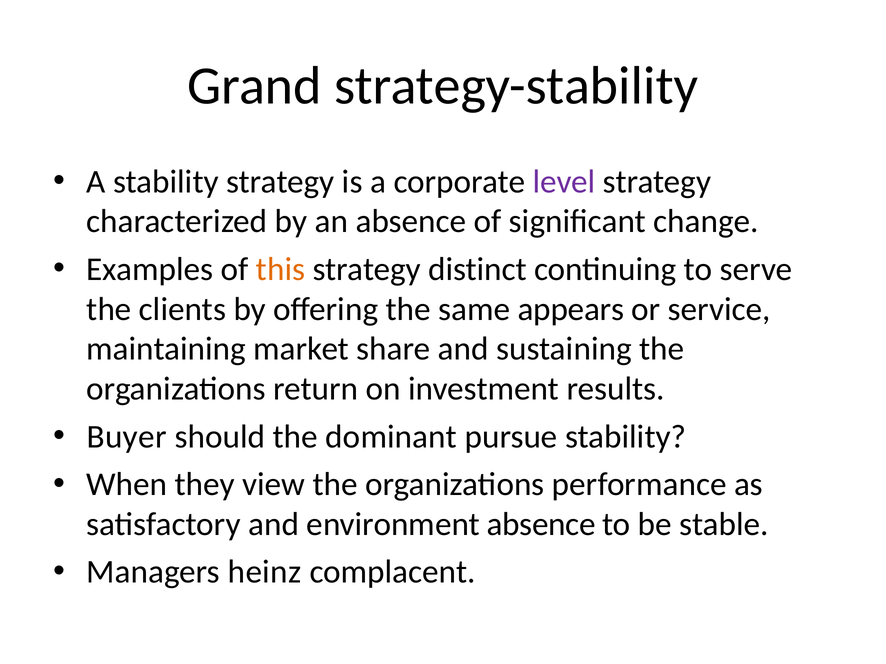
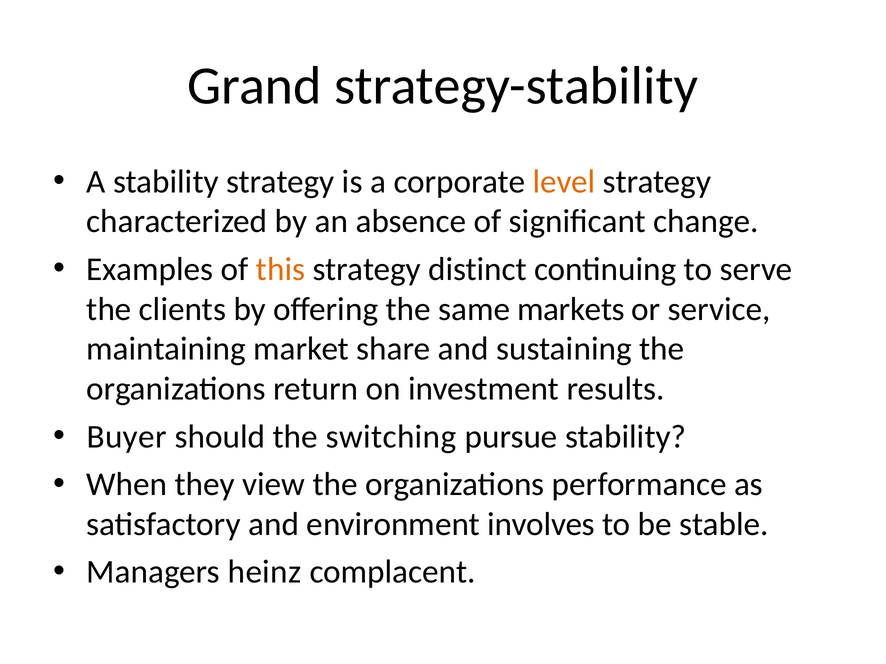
level colour: purple -> orange (564, 182)
appears: appears -> markets (571, 309)
dominant: dominant -> switching (391, 437)
environment absence: absence -> involves (541, 525)
